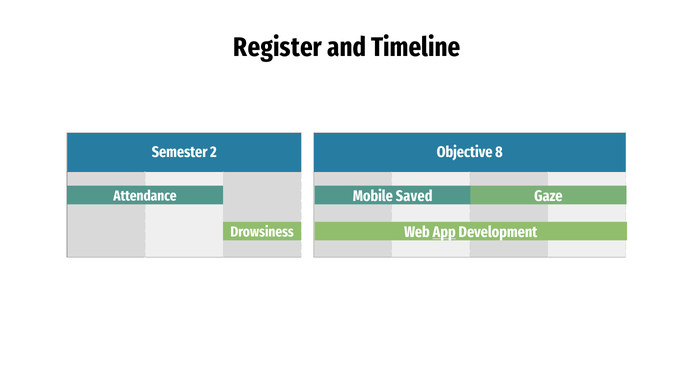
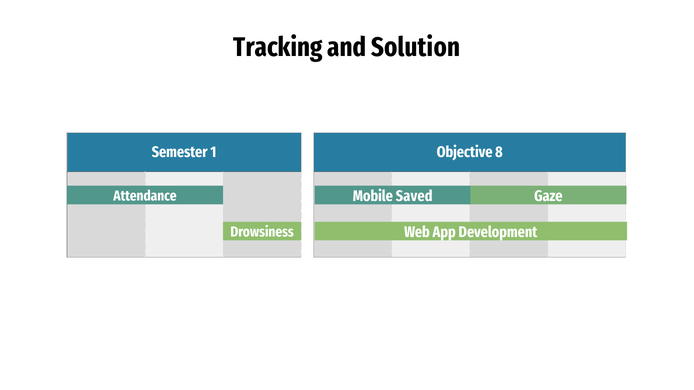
Register: Register -> Tracking (278, 47)
Timeline: Timeline -> Solution (416, 47)
2: 2 -> 1 (213, 152)
App underline: present -> none (444, 232)
